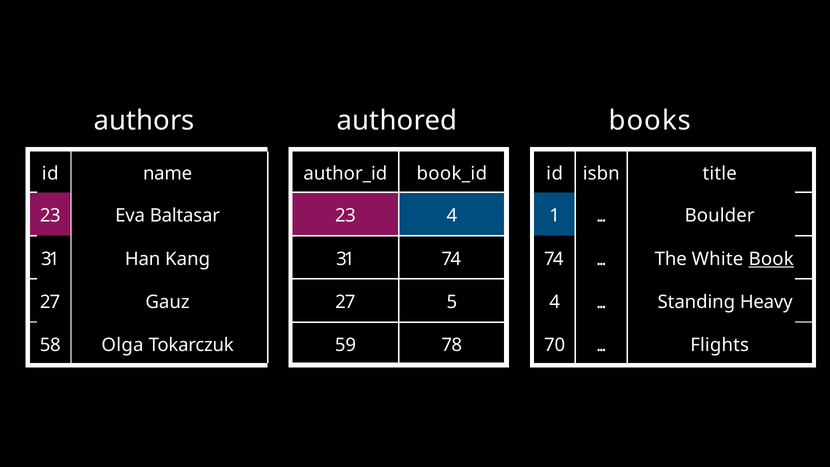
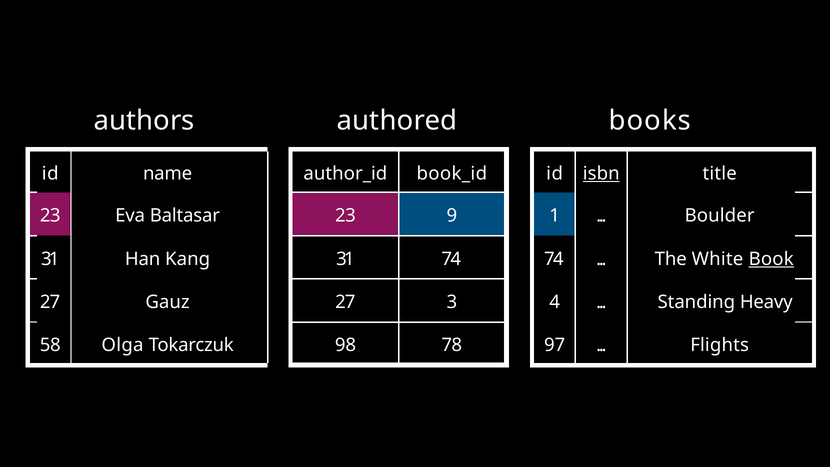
isbn underline: none -> present (601, 173)
23 4: 4 -> 9 (452, 216)
5: 5 -> 3 (452, 302)
59: 59 -> 98 (346, 345)
70: 70 -> 97 (555, 345)
